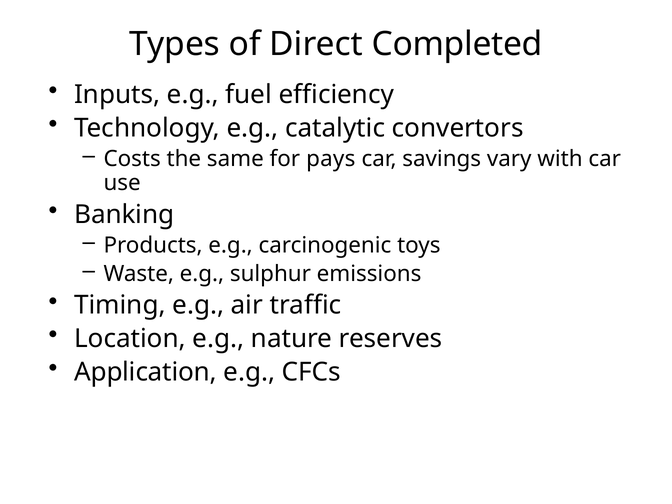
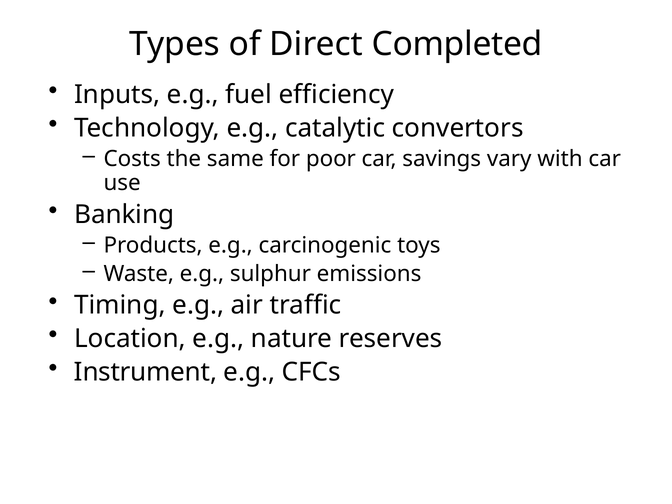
pays: pays -> poor (331, 159)
Application: Application -> Instrument (146, 372)
